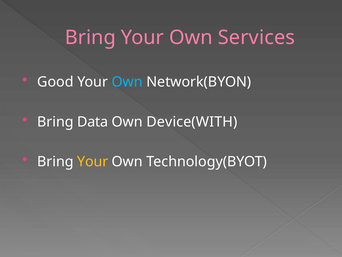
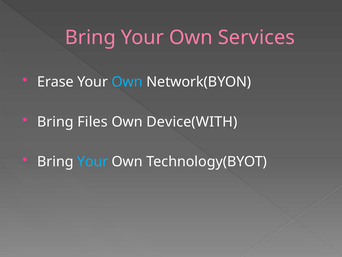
Good: Good -> Erase (55, 82)
Data: Data -> Files (93, 122)
Your colour: yellow -> light blue (93, 161)
